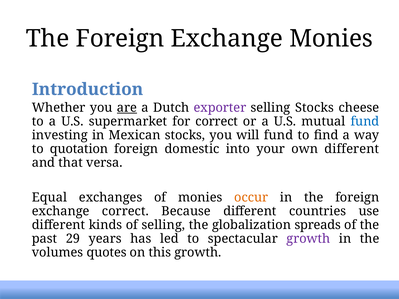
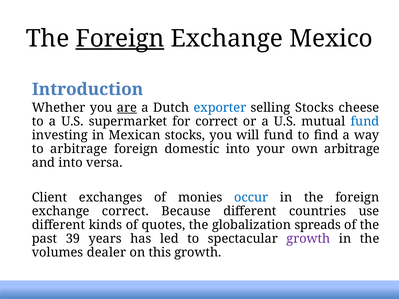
Foreign underline: none -> present (120, 39)
Exchange Monies: Monies -> Mexico (331, 39)
exporter colour: purple -> blue (220, 108)
to quotation: quotation -> arbitrage (79, 149)
own different: different -> arbitrage (352, 149)
and that: that -> into (71, 163)
Equal: Equal -> Client (50, 197)
occur colour: orange -> blue (251, 197)
of selling: selling -> quotes (163, 225)
29: 29 -> 39 (73, 239)
quotes: quotes -> dealer (106, 253)
